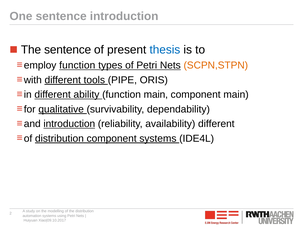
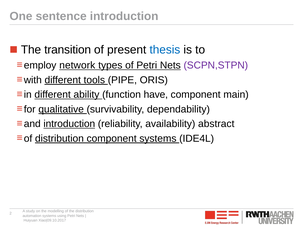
The sentence: sentence -> transition (68, 50)
function: function -> network (77, 65)
SCPN,STPN colour: orange -> purple (216, 65)
function main: main -> have (156, 95)
availability different: different -> abstract (216, 124)
